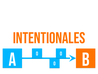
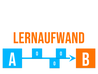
Intentionales: Intentionales -> Lernaufwand (49, 38)
